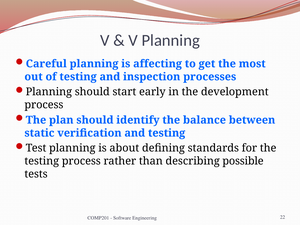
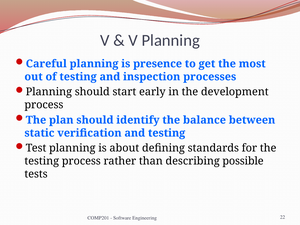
affecting: affecting -> presence (158, 64)
